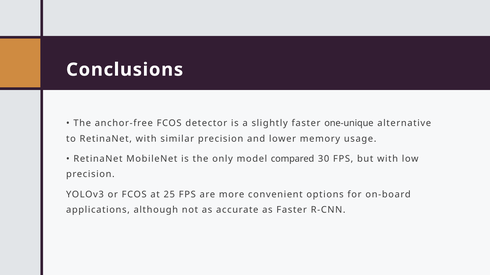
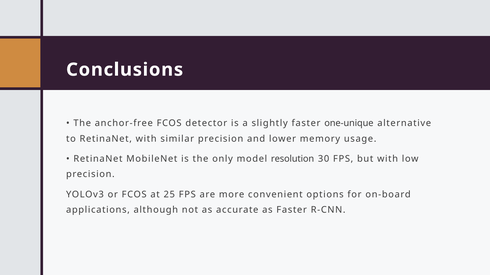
compared: compared -> resolution (293, 159)
